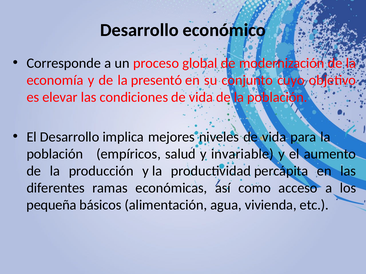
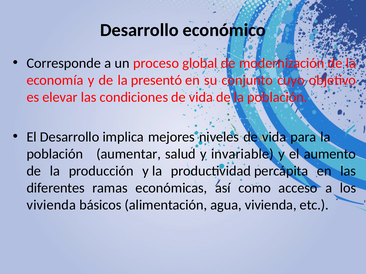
empíricos: empíricos -> aumentar (129, 154)
pequeña: pequeña -> vivienda (51, 205)
